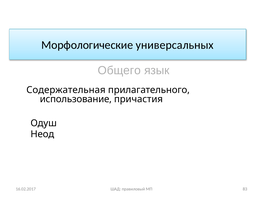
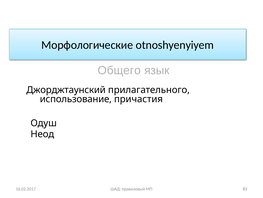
универсальных: универсальных -> otnoshyenyiyem (175, 45)
Содержательная: Содержательная -> Джорджтаунский (66, 90)
